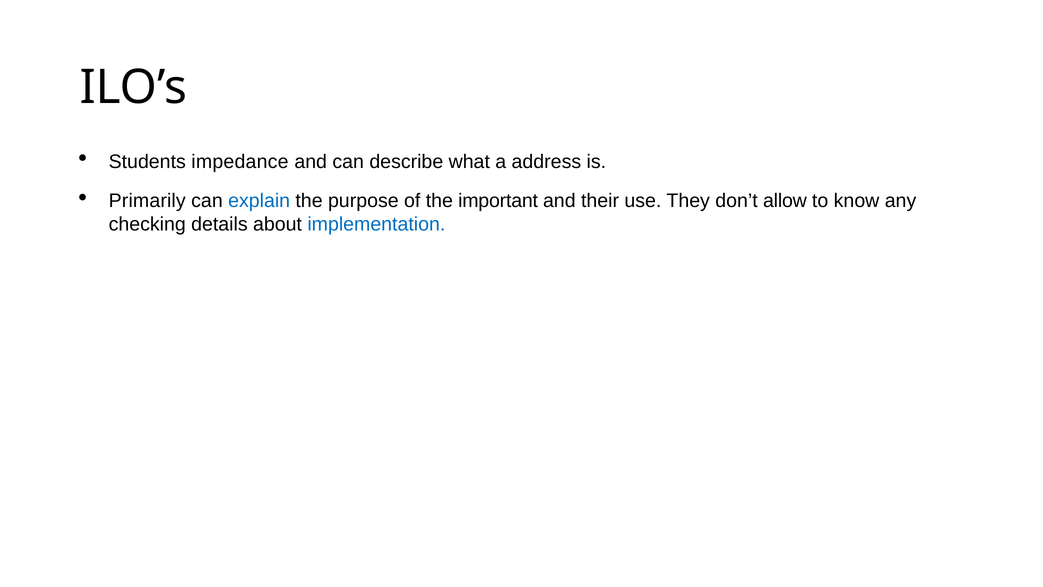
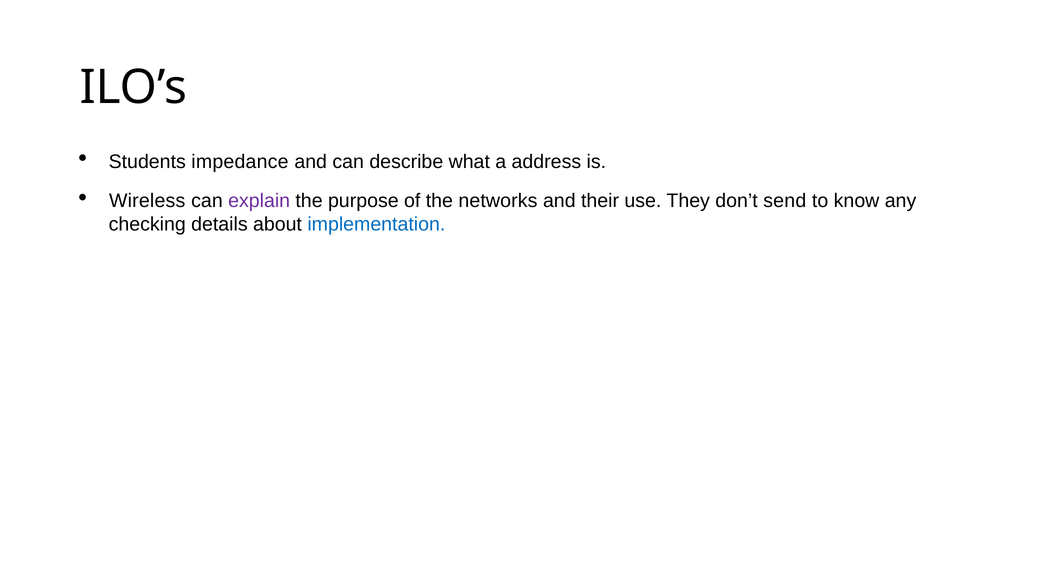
Primarily: Primarily -> Wireless (147, 201)
explain colour: blue -> purple (259, 201)
important: important -> networks (498, 201)
allow: allow -> send (785, 201)
